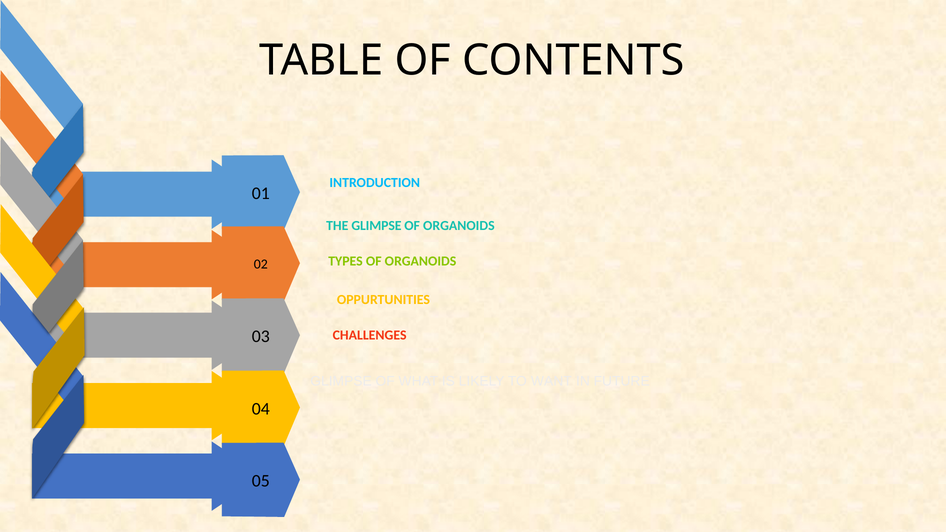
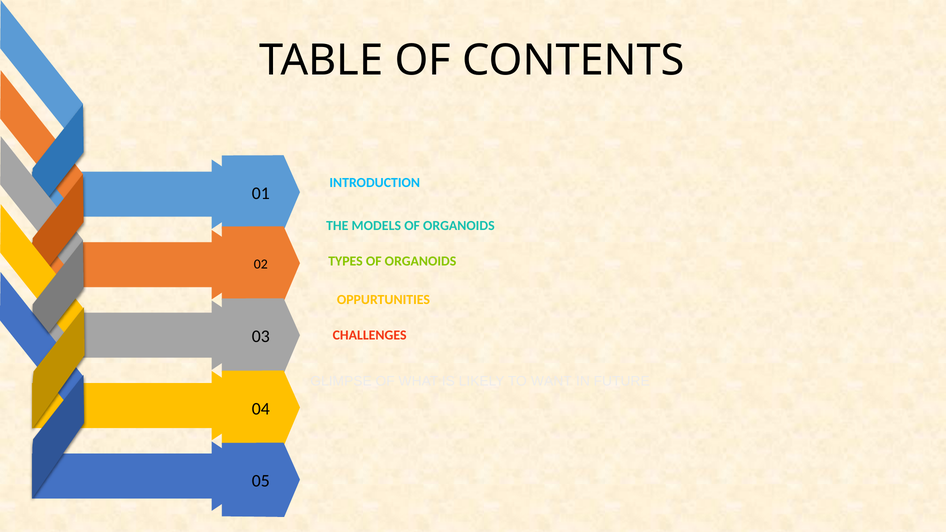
THE GLIMPSE: GLIMPSE -> MODELS (376, 226)
